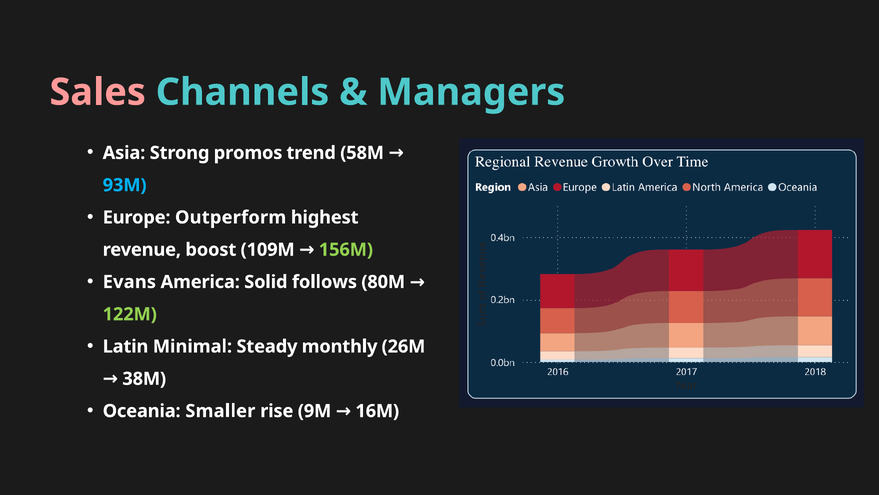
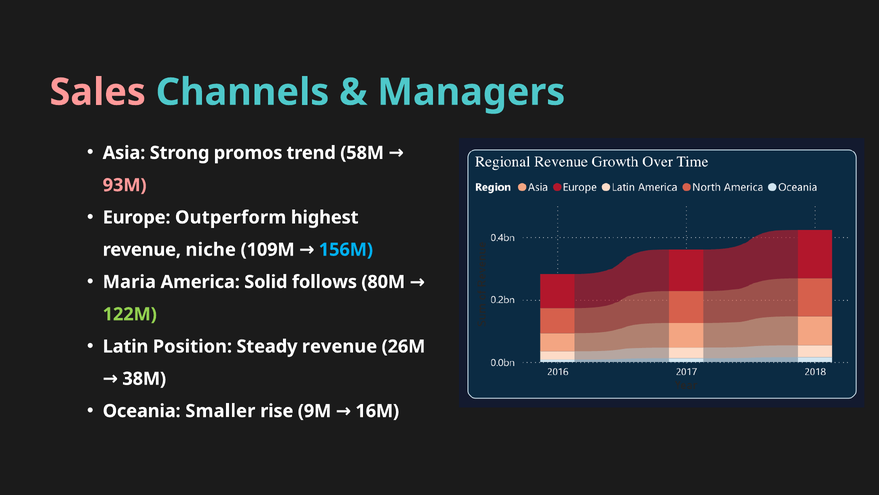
93M colour: light blue -> pink (125, 185)
boost: boost -> niche (211, 249)
156M colour: light green -> light blue (346, 249)
Evans: Evans -> Maria (129, 282)
Minimal: Minimal -> Position (192, 346)
Steady monthly: monthly -> revenue (339, 346)
